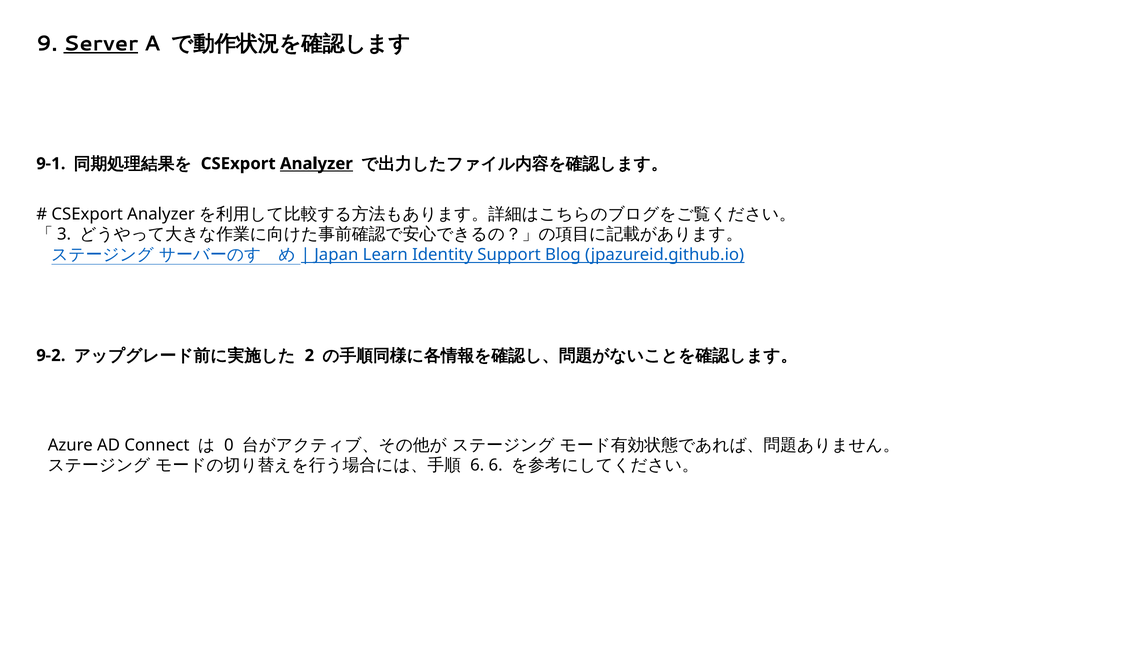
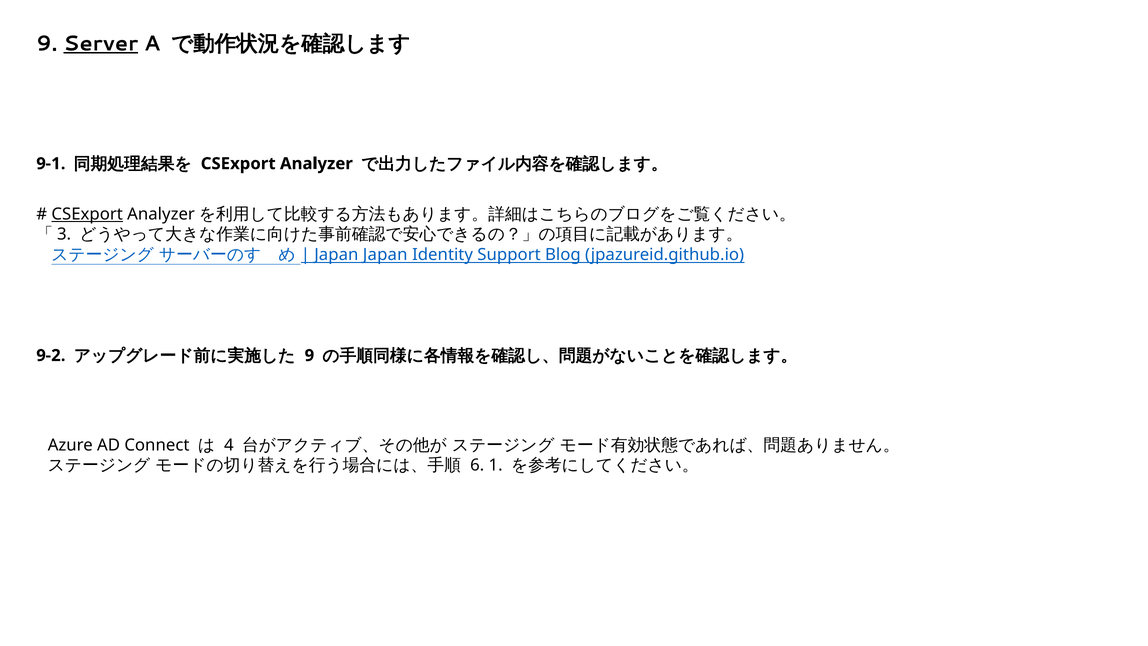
Analyzer underline: present -> none (316, 164)
CSExport underline: none -> present (87, 214)
Japan Learn: Learn -> Japan (385, 254)
2: 2 -> 9 (309, 355)
0: 0 -> 4 (229, 445)
6 6: 6 -> 1 (496, 465)
